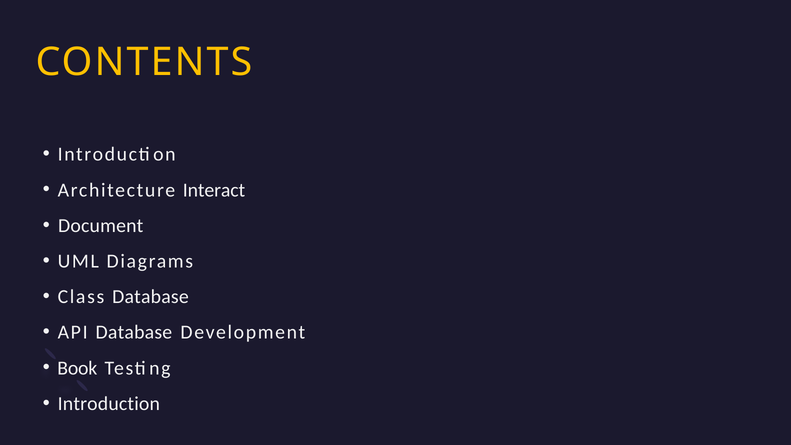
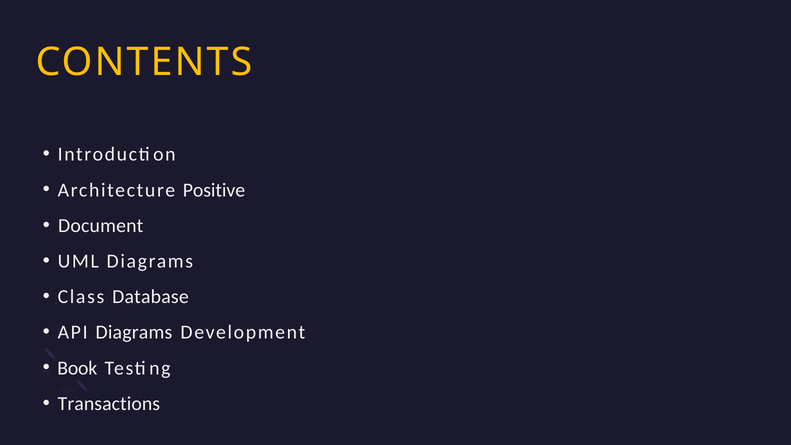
Interact: Interact -> Positive (214, 190)
API Database: Database -> Diagrams (134, 332)
Introduction: Introduction -> Transactions (109, 404)
